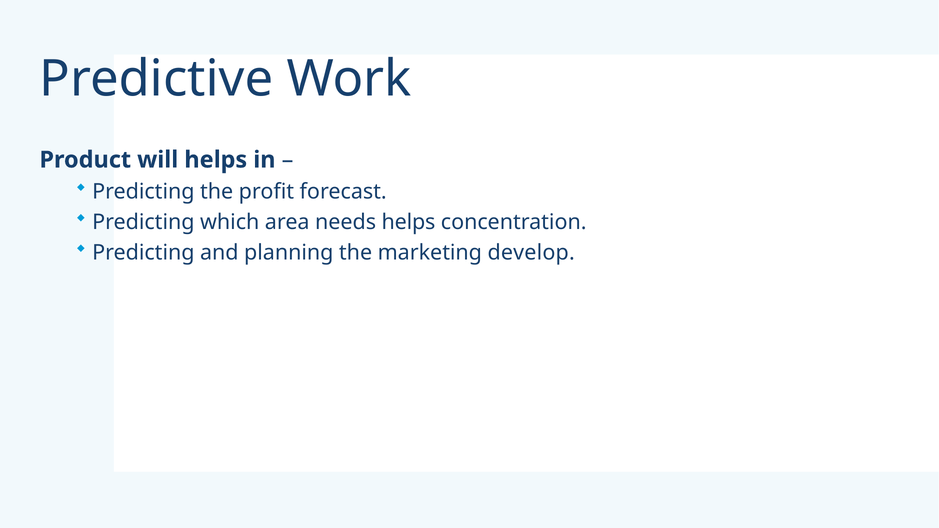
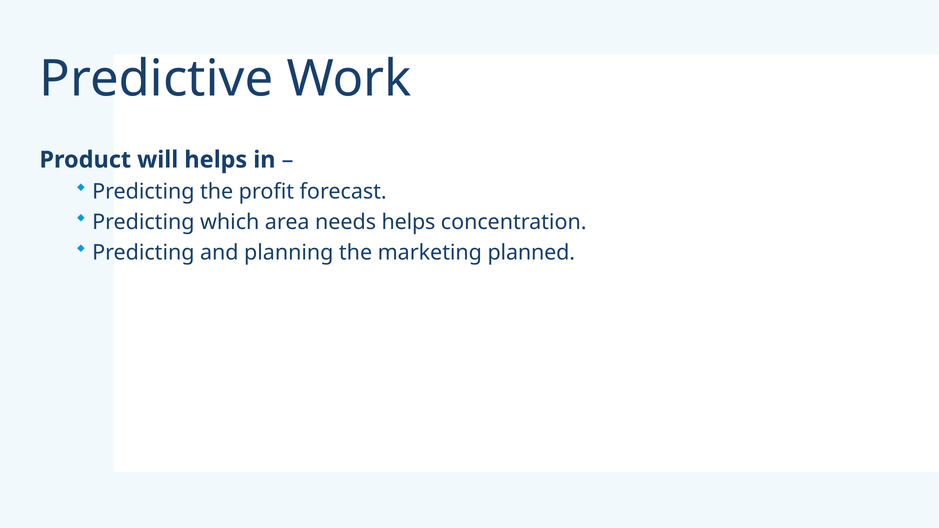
develop: develop -> planned (531, 253)
